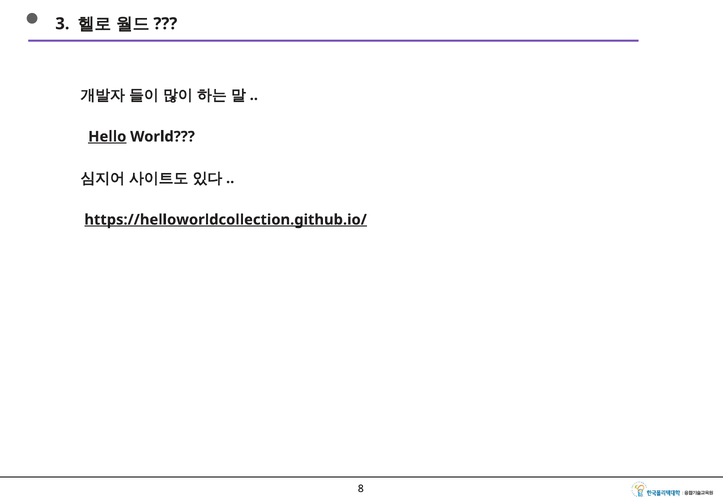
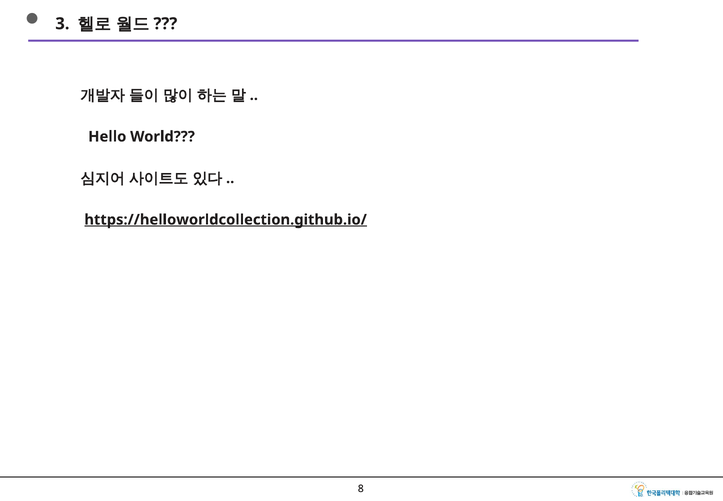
Hello underline: present -> none (107, 136)
